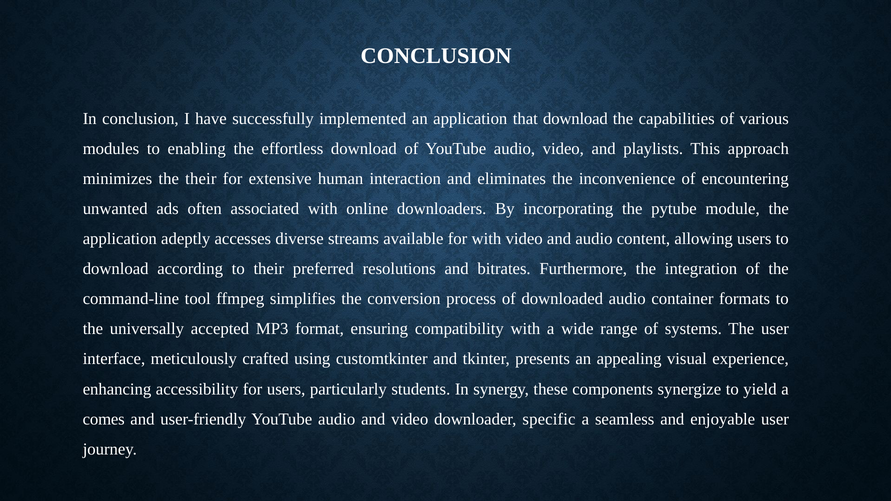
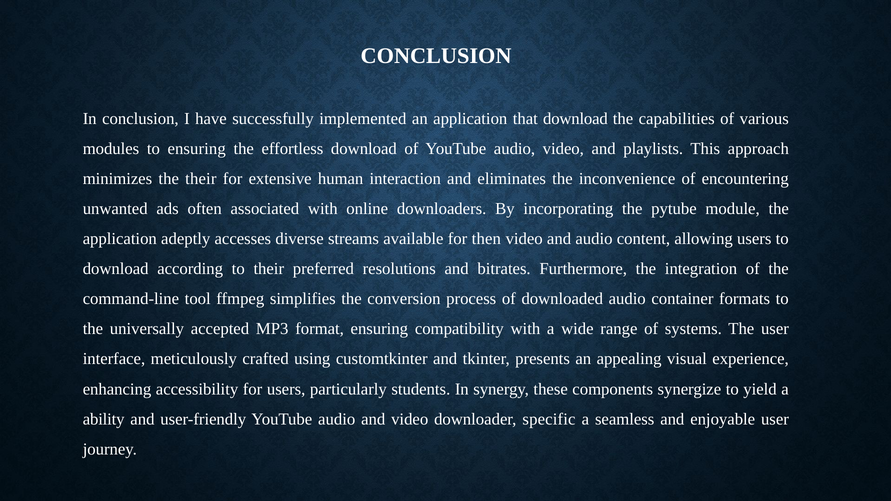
to enabling: enabling -> ensuring (197, 149)
for with: with -> then (486, 239)
comes: comes -> ability (104, 419)
